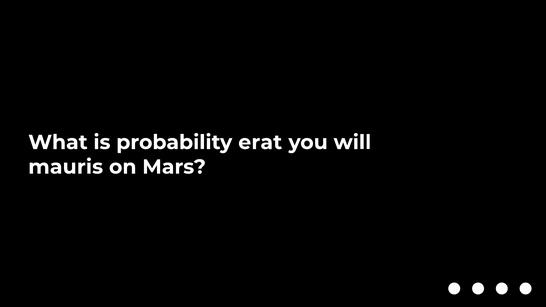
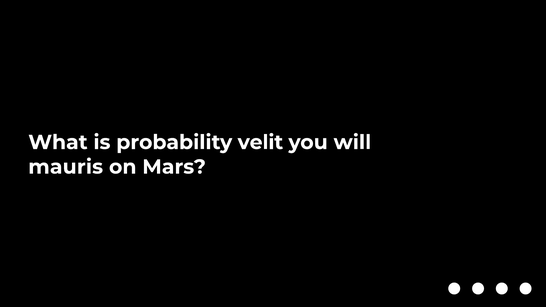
erat: erat -> velit (260, 142)
